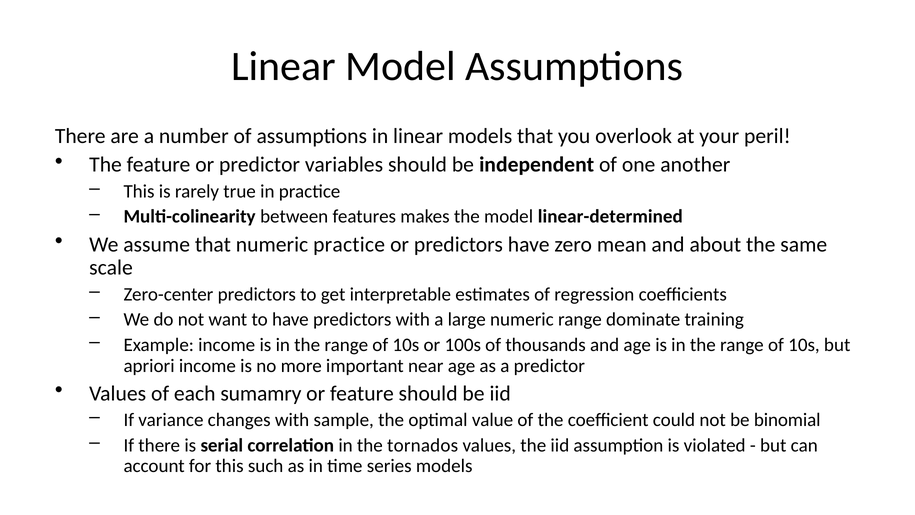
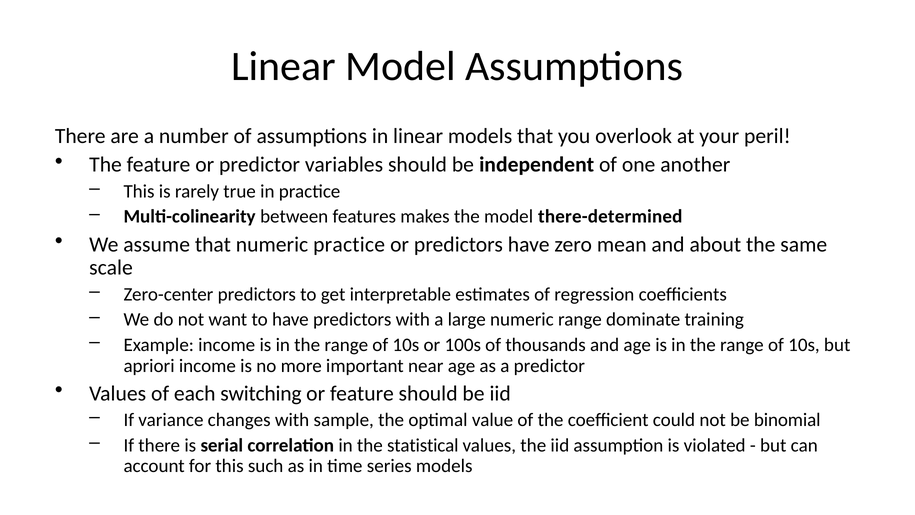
linear-determined: linear-determined -> there-determined (610, 217)
sumamry: sumamry -> switching (261, 393)
tornados: tornados -> statistical (423, 445)
